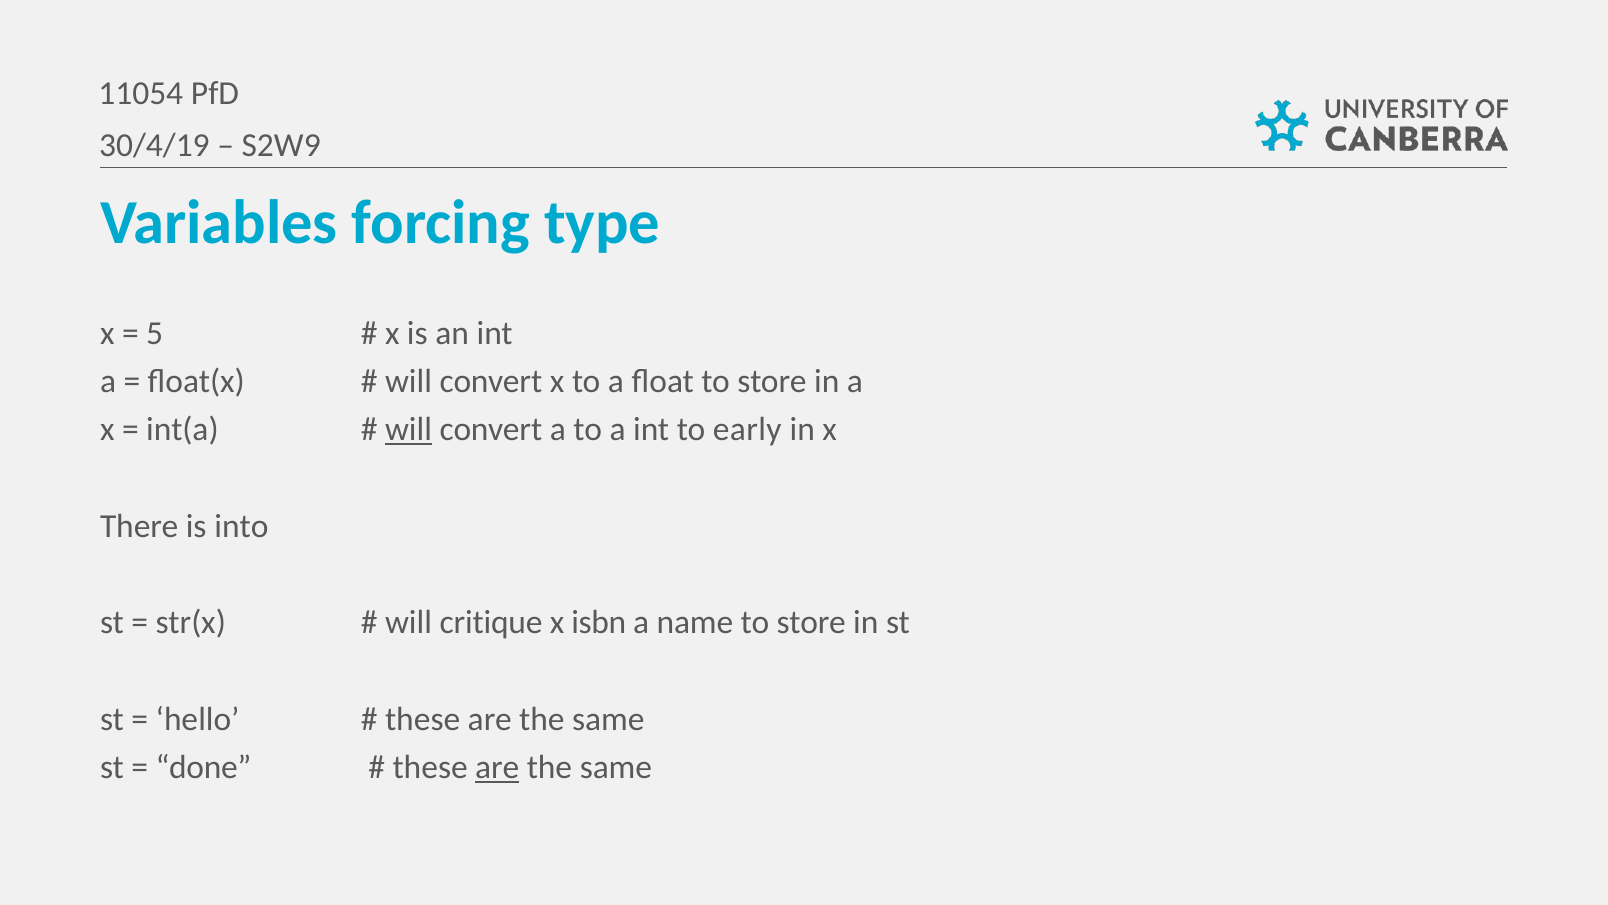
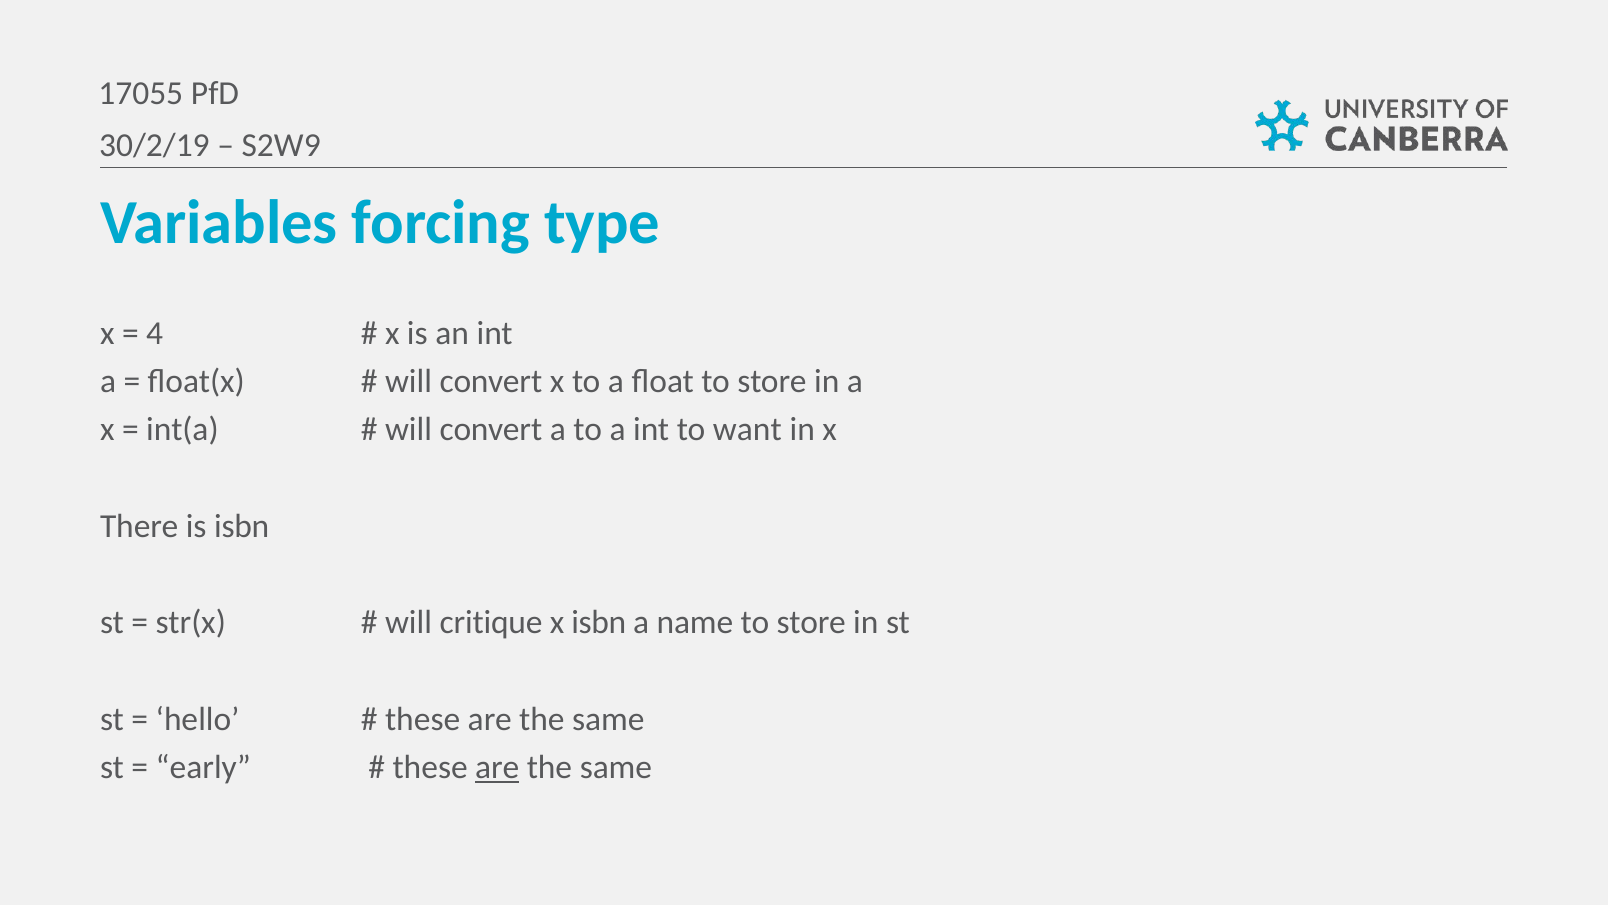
11054: 11054 -> 17055 (141, 93)
30/4/19: 30/4/19 -> 30/2/19 (154, 145)
5: 5 -> 4 (155, 333)
will underline: present -> none (408, 429)
early: early -> want (747, 429)
is into: into -> isbn (242, 526)
done: done -> early (203, 767)
